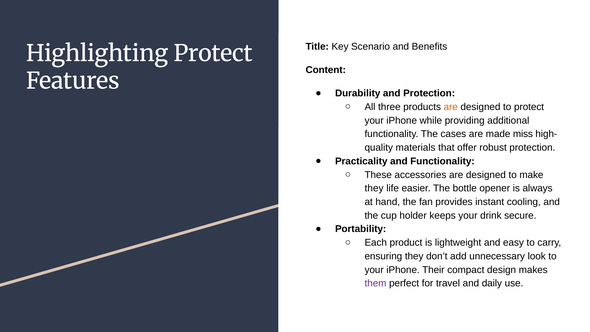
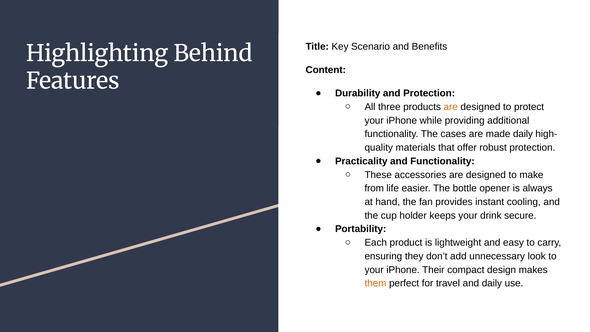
Highlighting Protect: Protect -> Behind (213, 54)
made miss: miss -> daily (523, 134)
they: they -> from (374, 188)
them colour: purple -> orange (376, 283)
